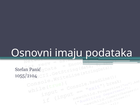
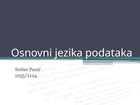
imaju: imaju -> jezika (69, 53)
